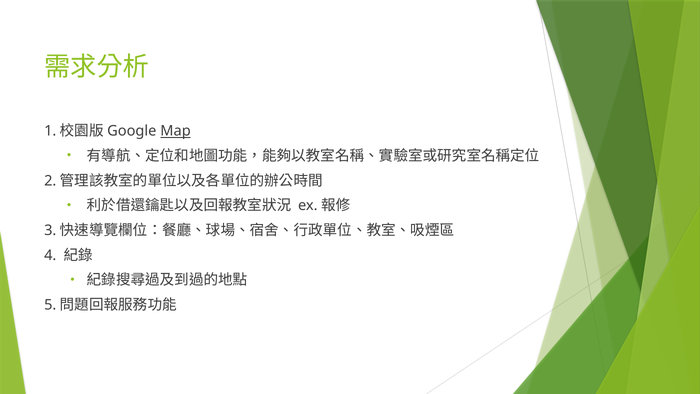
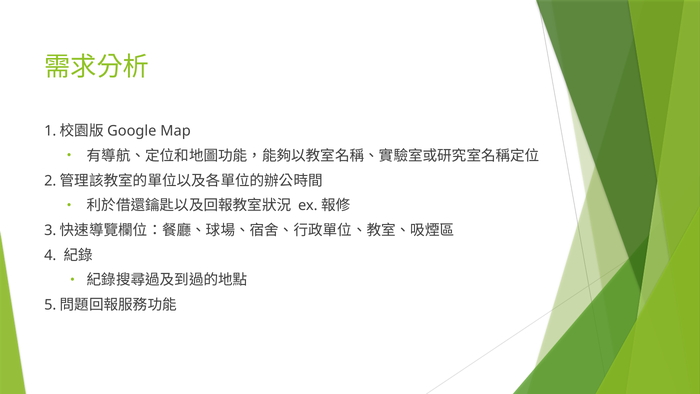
Map underline: present -> none (176, 131)
